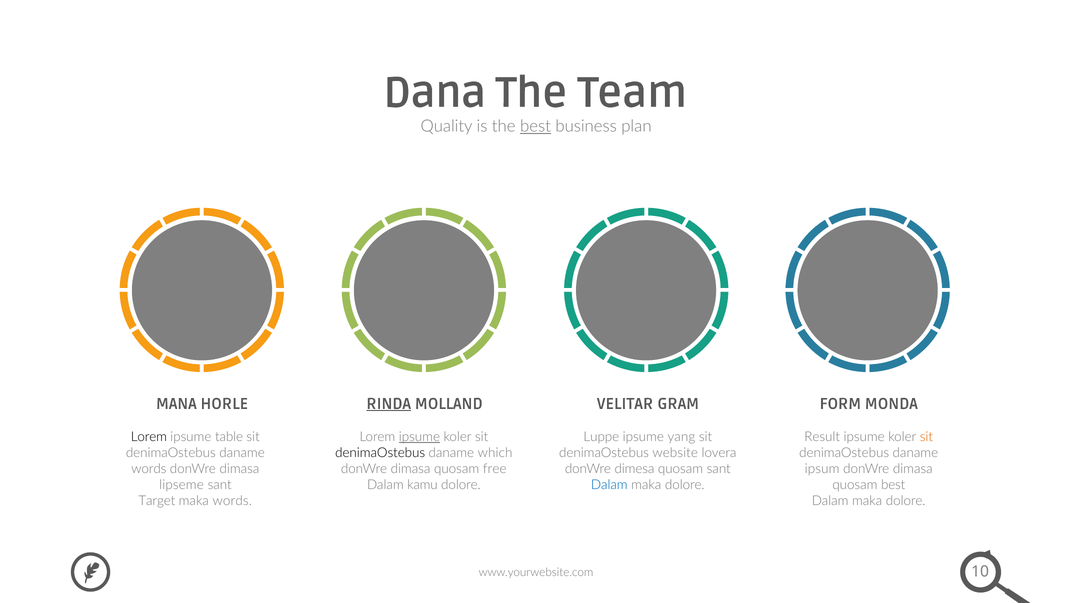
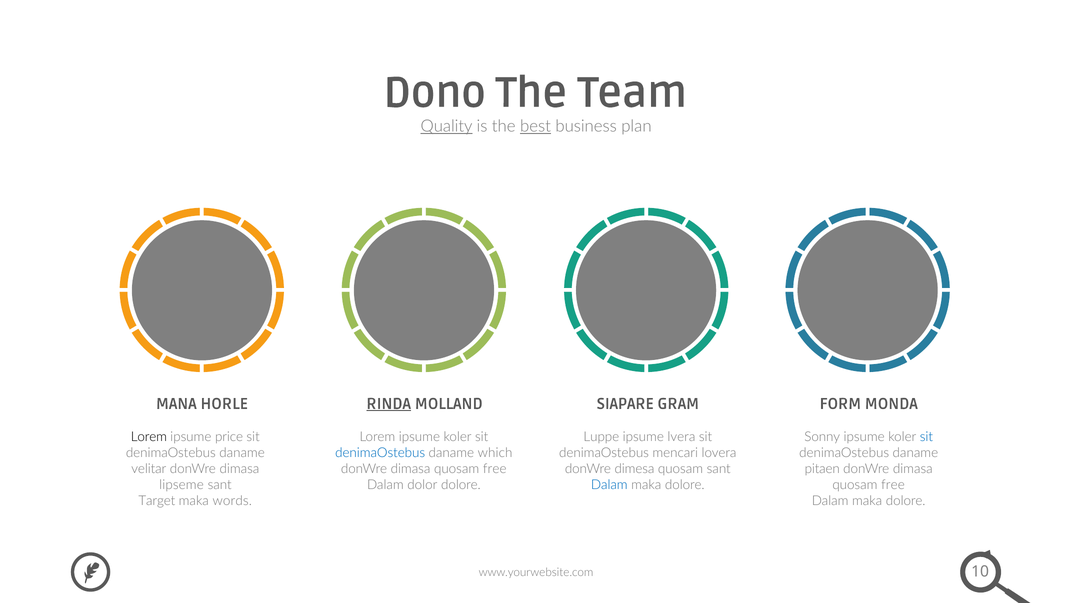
Dana: Dana -> Dono (435, 93)
Quality underline: none -> present (447, 126)
VELITAR: VELITAR -> SIAPARE (625, 404)
table: table -> price (229, 437)
ipsume underline: present -> none (419, 437)
yang: yang -> lvera (681, 437)
Result: Result -> Sonny (822, 437)
sit colour: orange -> blue (926, 437)
denimaOstebus colour: black -> blue (380, 453)
website: website -> mencari (675, 453)
words: words -> velitar (149, 469)
ipsum: ipsum -> pitaen (822, 469)
kamu: kamu -> dolor (422, 485)
best: best -> free (893, 485)
